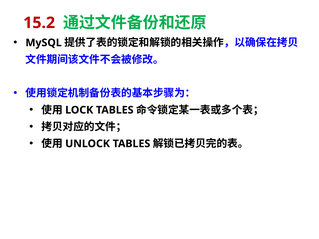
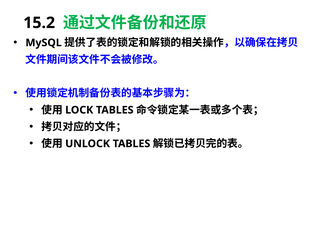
15.2 colour: red -> black (39, 23)
